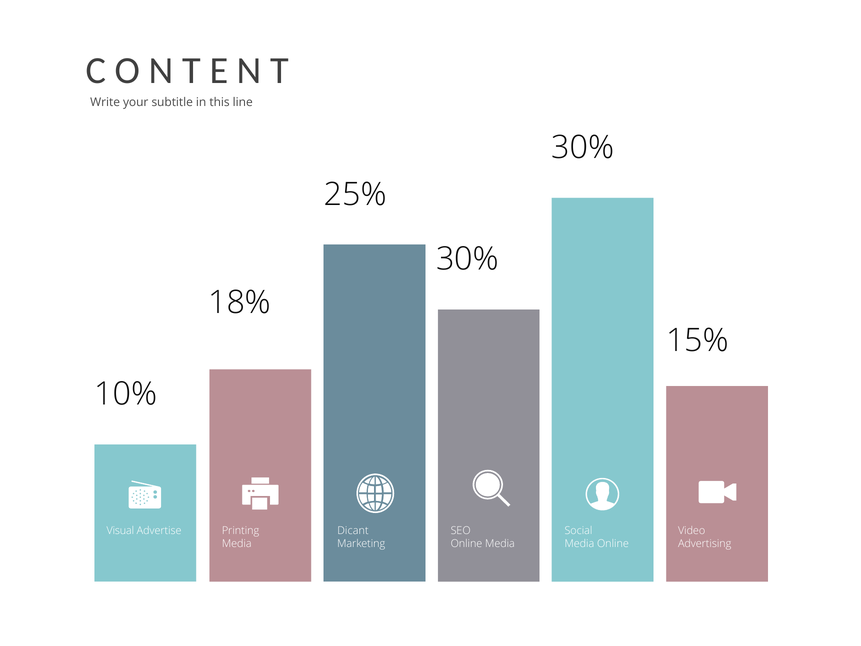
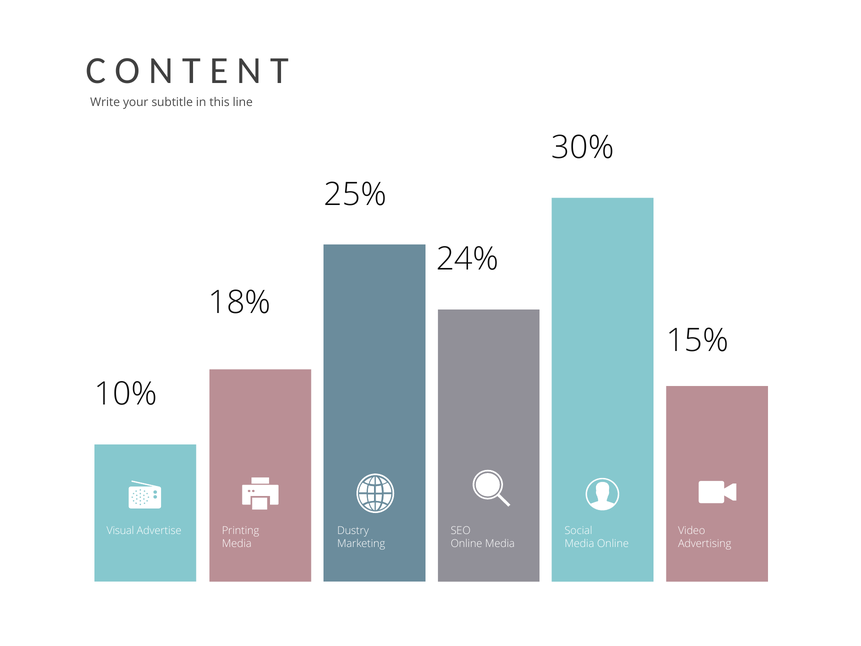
30%: 30% -> 24% (467, 259)
Dicant: Dicant -> Dustry (353, 530)
